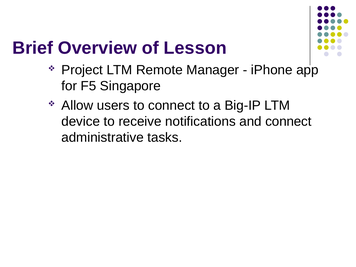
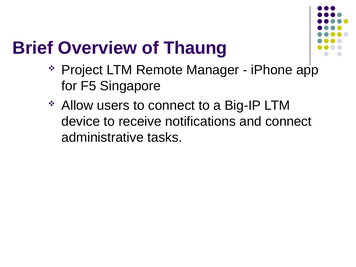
Lesson: Lesson -> Thaung (195, 48)
